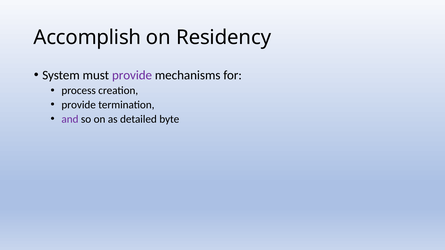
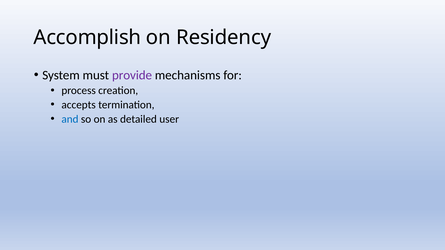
provide: provide -> accepts (79, 105)
and colour: purple -> blue (70, 119)
byte: byte -> user (169, 119)
